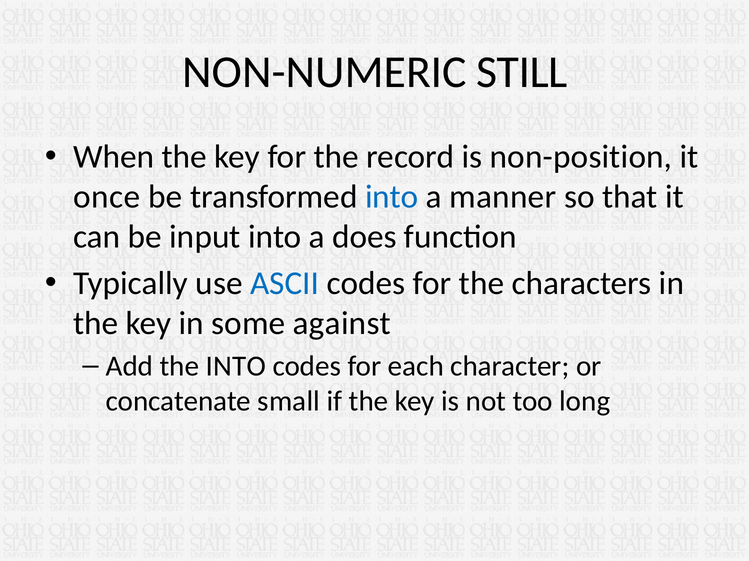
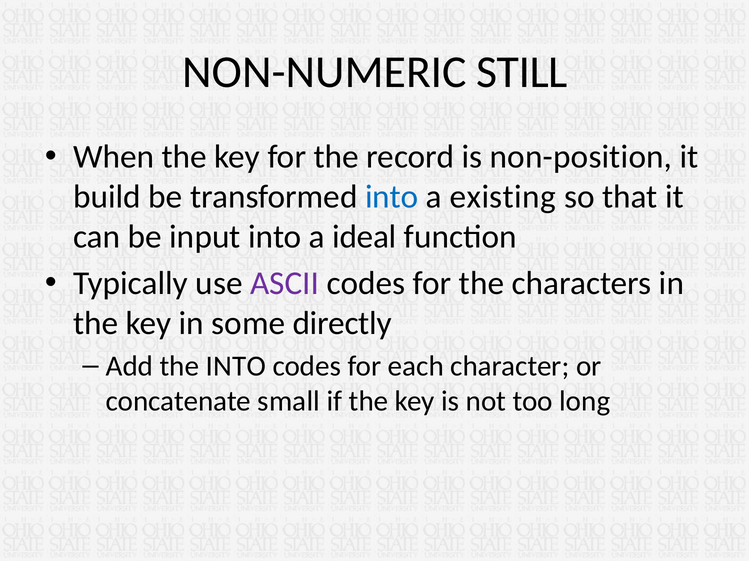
once: once -> build (107, 197)
manner: manner -> existing (503, 197)
does: does -> ideal (365, 237)
ASCII colour: blue -> purple (285, 284)
against: against -> directly (342, 324)
